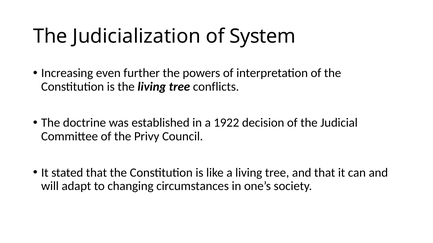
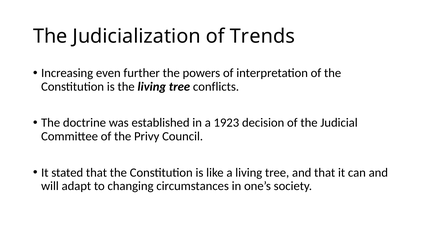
System: System -> Trends (262, 36)
1922: 1922 -> 1923 (226, 123)
